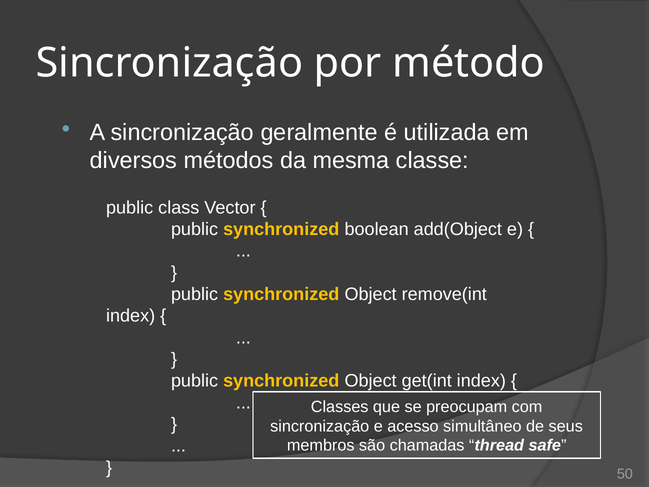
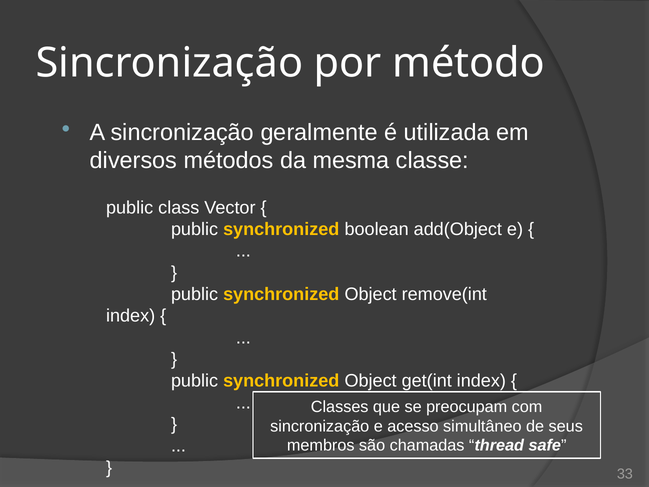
50: 50 -> 33 (625, 474)
